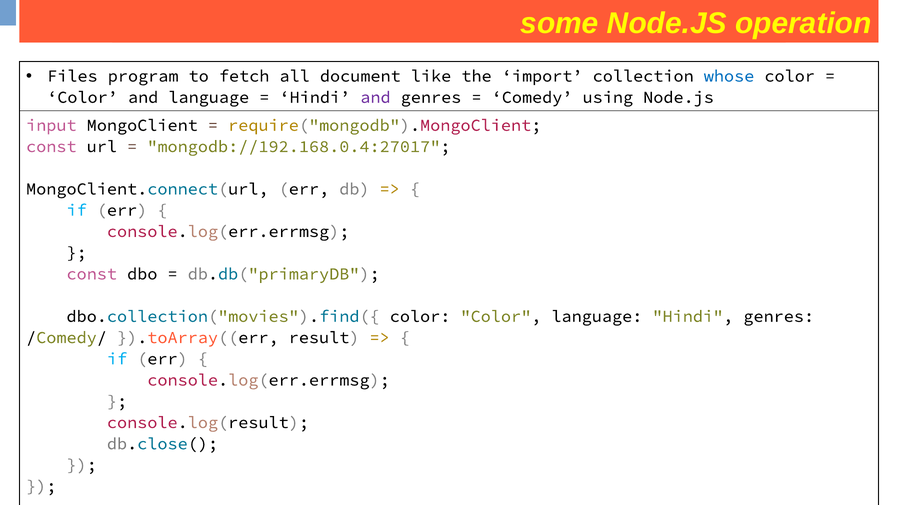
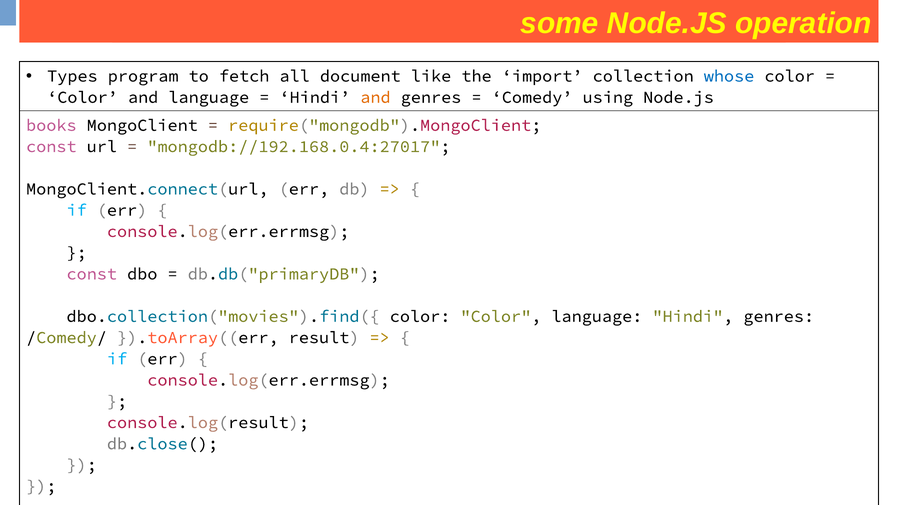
Files: Files -> Types (72, 76)
and colour: purple -> orange (375, 97)
input: input -> books (51, 125)
